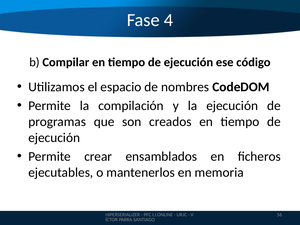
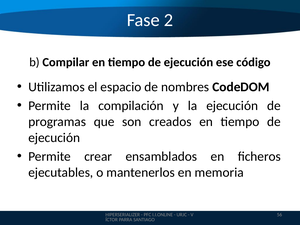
4: 4 -> 2 (169, 20)
